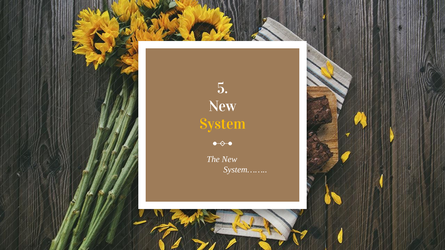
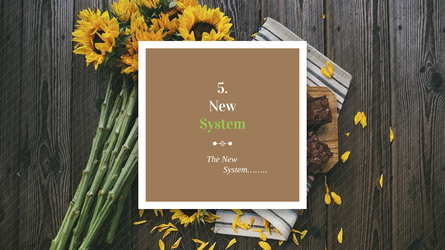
System colour: yellow -> light green (223, 124)
